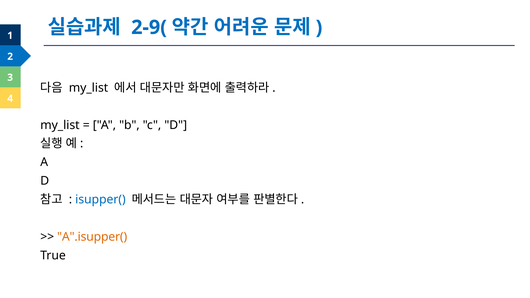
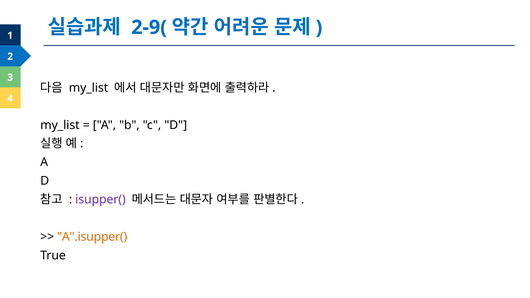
isupper( colour: blue -> purple (100, 200)
